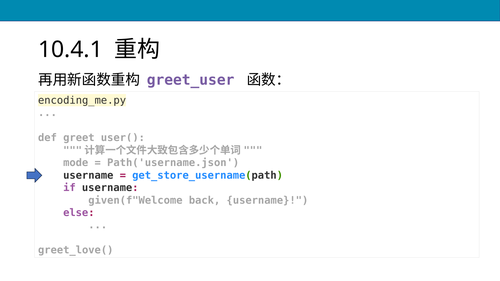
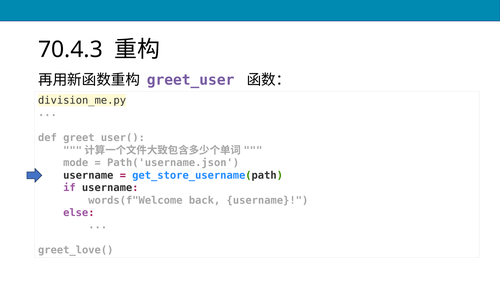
10.4.1: 10.4.1 -> 70.4.3 (70, 50)
encoding_me.py: encoding_me.py -> division_me.py (82, 100)
given(f"Welcome: given(f"Welcome -> words(f"Welcome (135, 200)
